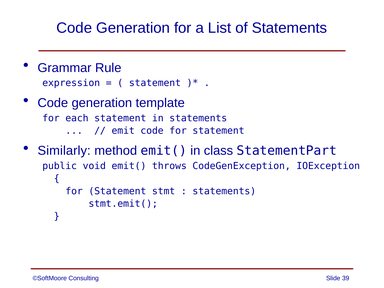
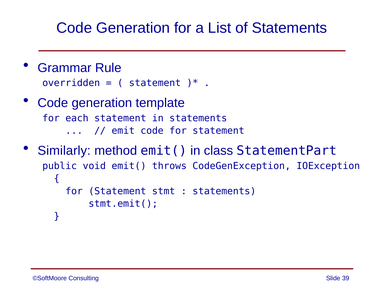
expression: expression -> overridden (71, 83)
